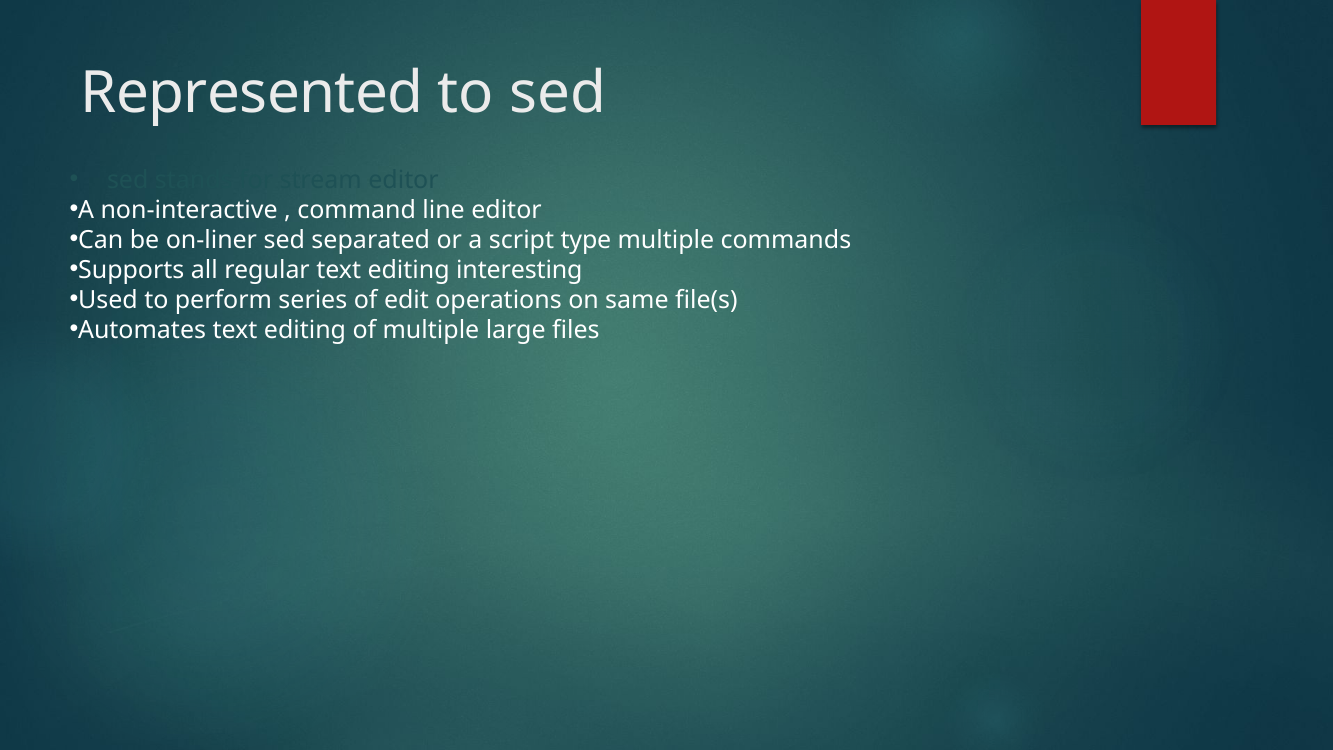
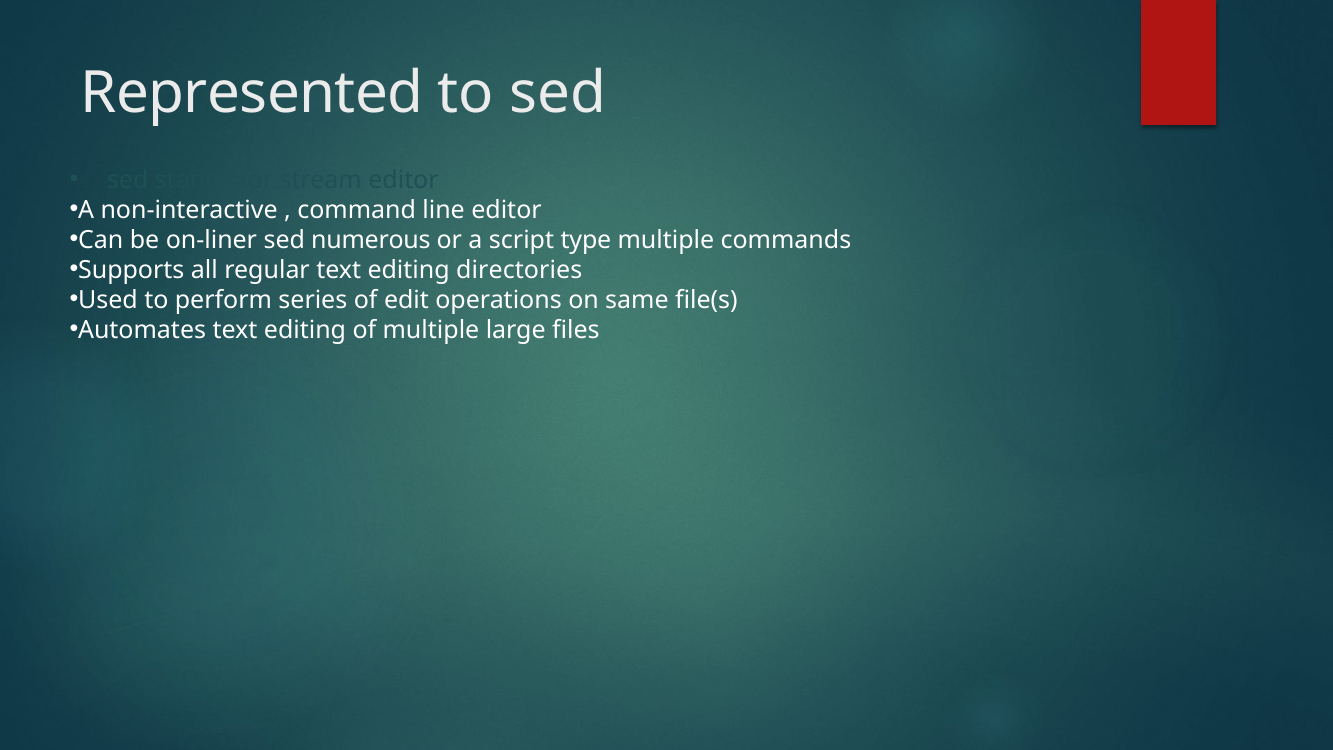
separated: separated -> numerous (371, 240)
interesting: interesting -> directories (519, 270)
